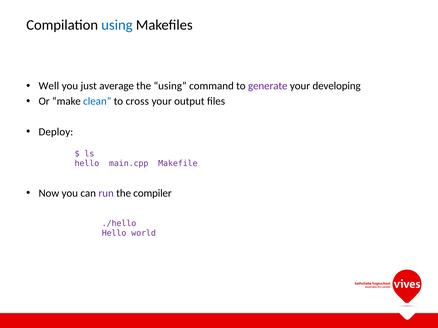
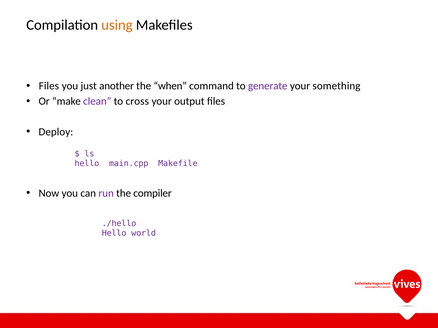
using colour: blue -> orange (117, 25)
Well: Well -> Files (49, 86)
average: average -> another (117, 86)
the using: using -> when (170, 86)
developing: developing -> something (337, 86)
clean colour: blue -> purple (97, 102)
